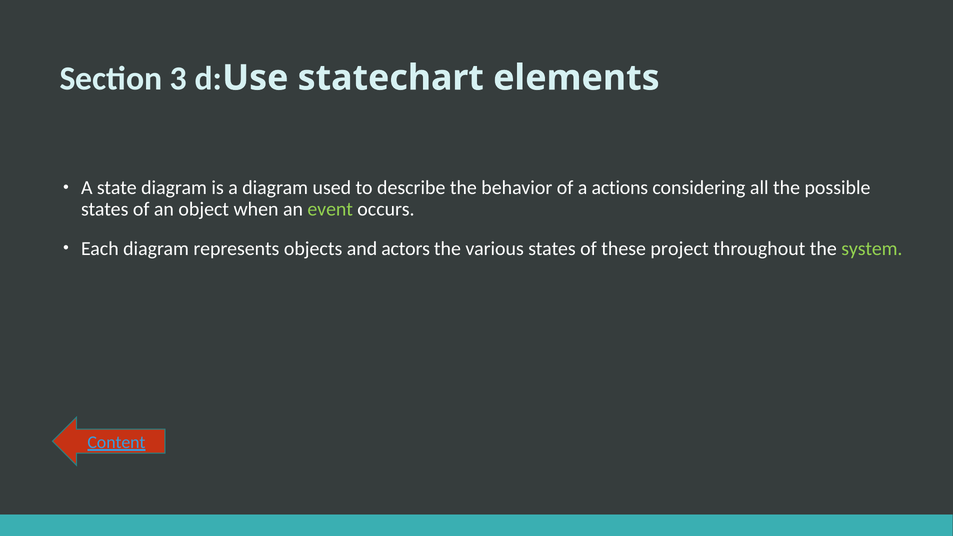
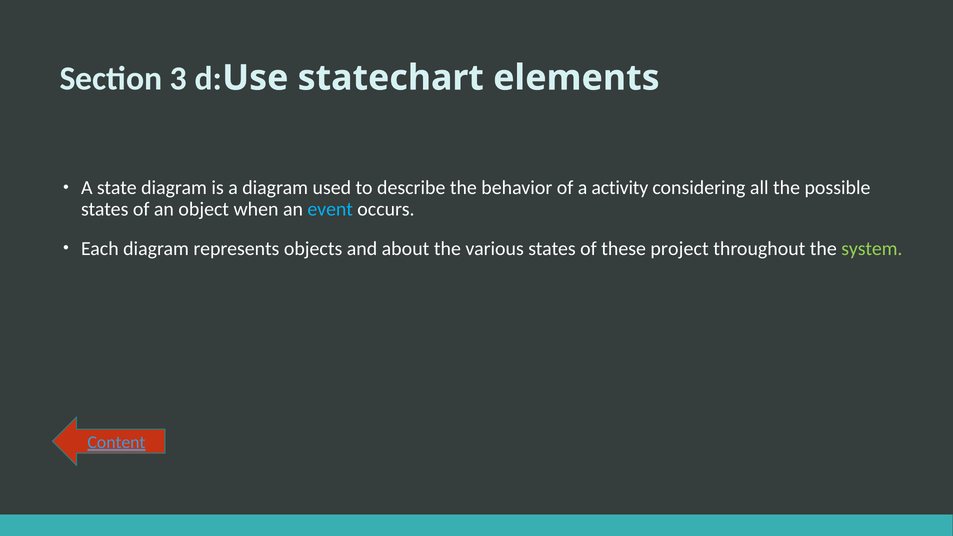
actions: actions -> activity (620, 188)
event colour: light green -> light blue (330, 209)
actors: actors -> about (406, 248)
